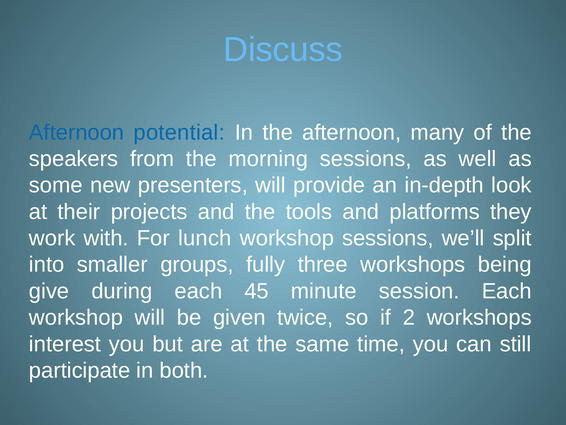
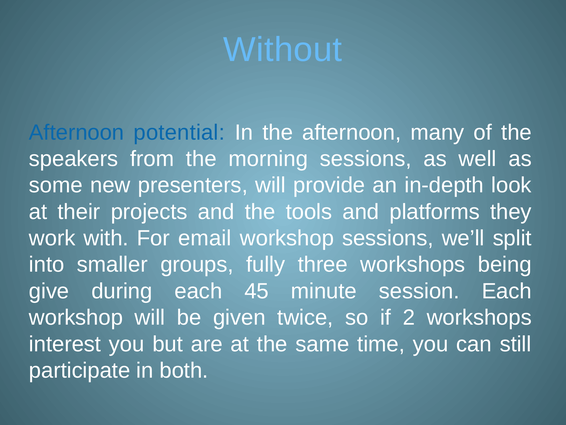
Discuss: Discuss -> Without (283, 50)
lunch: lunch -> email (205, 238)
